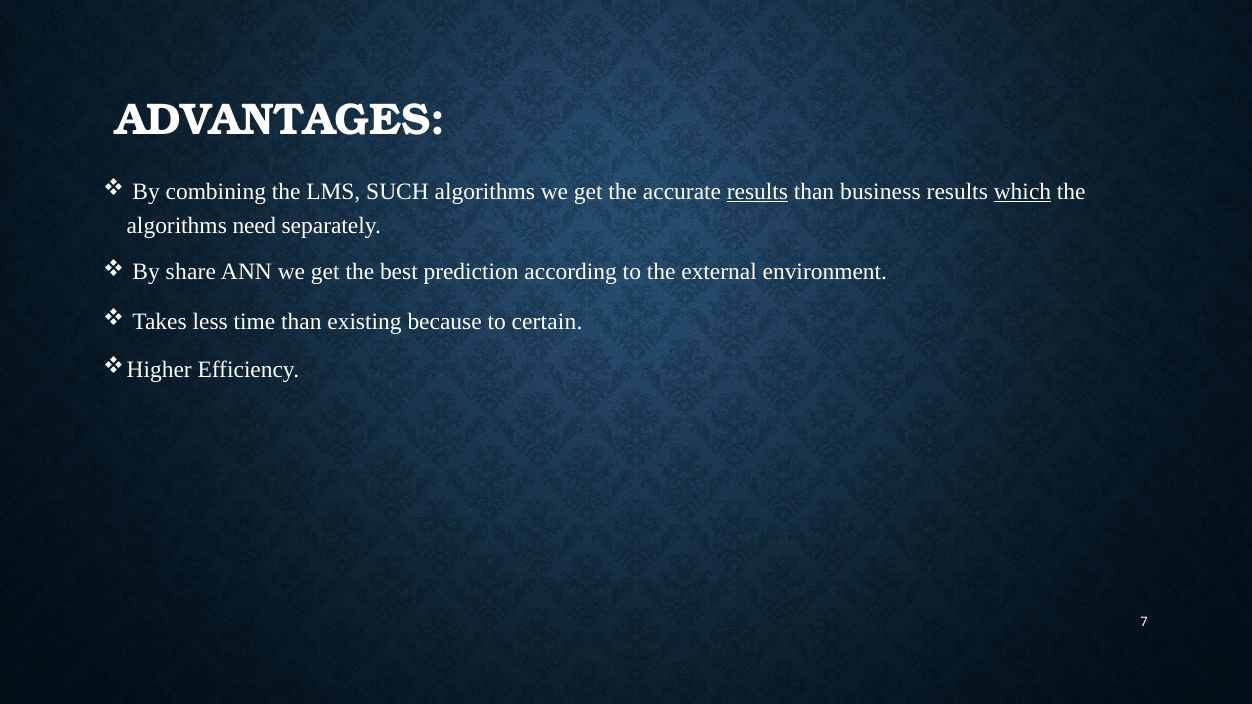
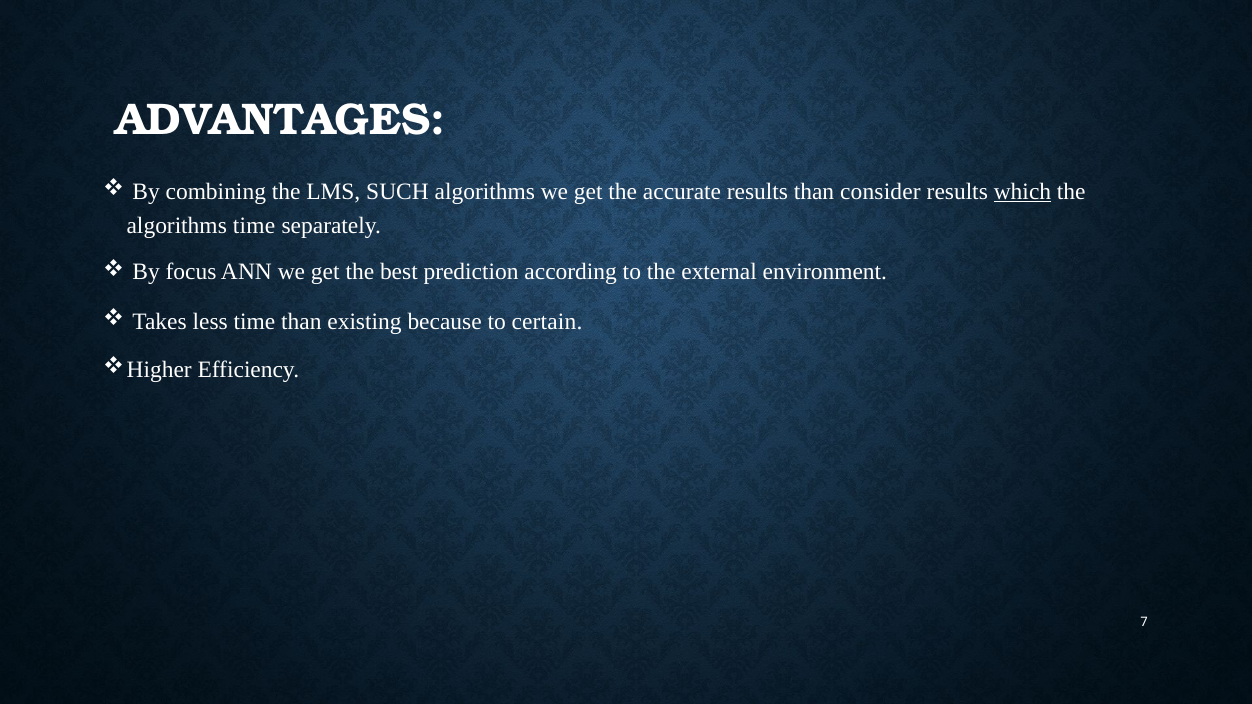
results underline: present -> none (757, 192)
business: business -> consider (880, 192)
algorithms need: need -> time (254, 225)
share: share -> focus (191, 272)
